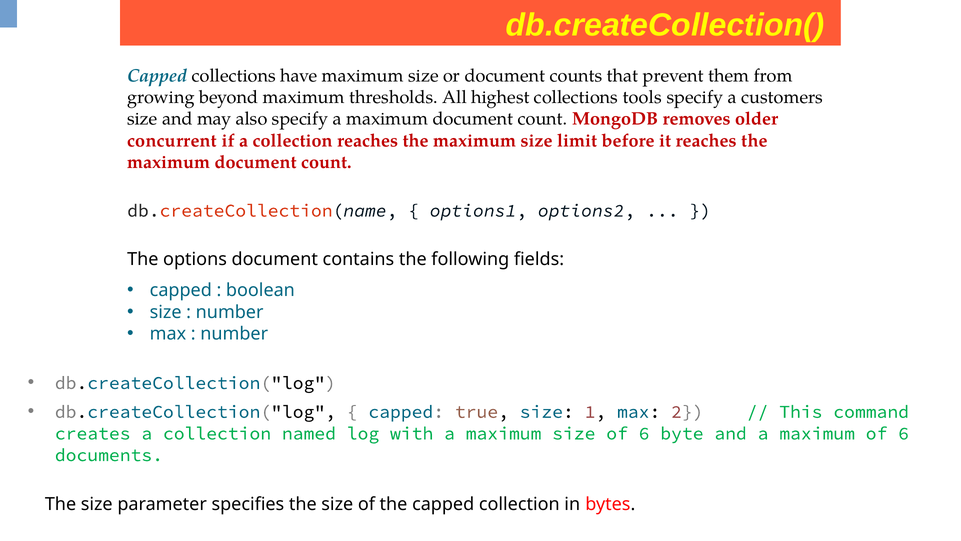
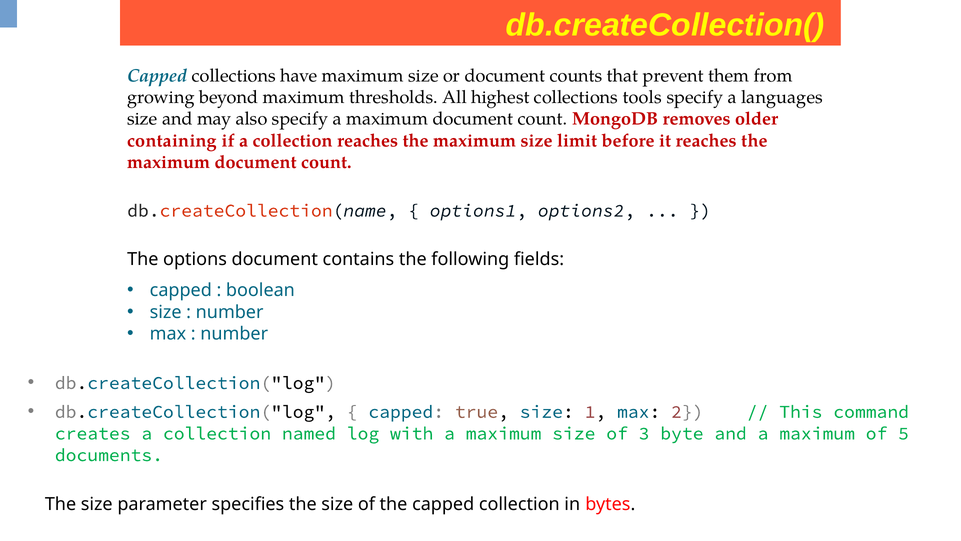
customers: customers -> languages (782, 97)
concurrent: concurrent -> containing (172, 141)
size of 6: 6 -> 3 (644, 433)
maximum of 6: 6 -> 5 (904, 433)
